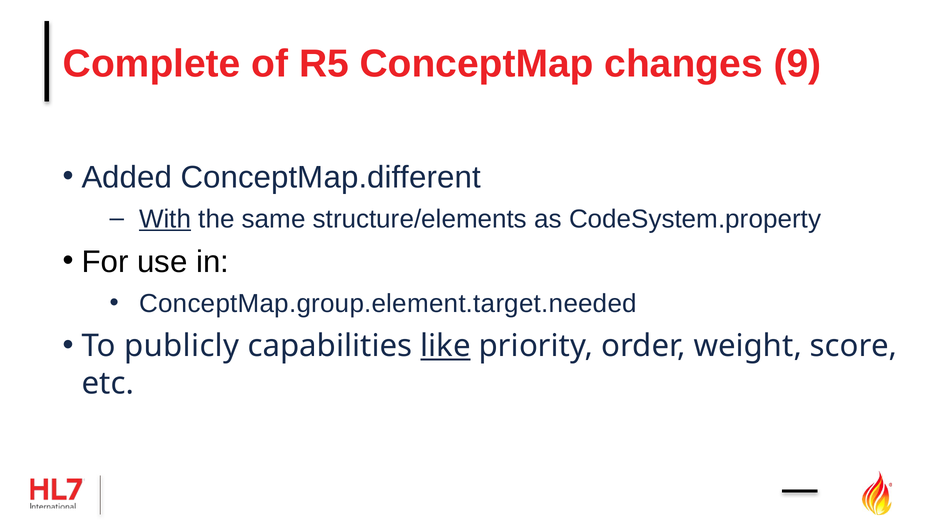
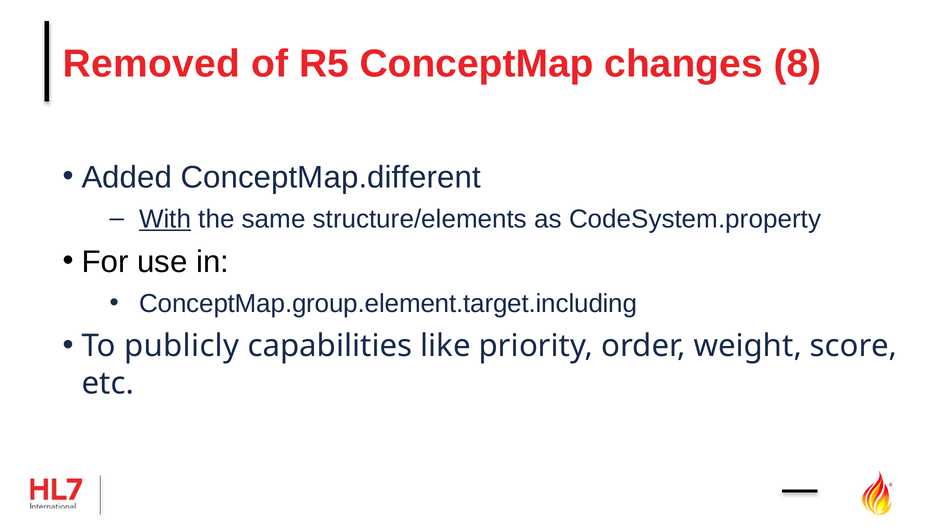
Complete: Complete -> Removed (152, 64)
9: 9 -> 8 (797, 64)
ConceptMap.group.element.target.needed: ConceptMap.group.element.target.needed -> ConceptMap.group.element.target.including (388, 304)
like underline: present -> none (446, 346)
